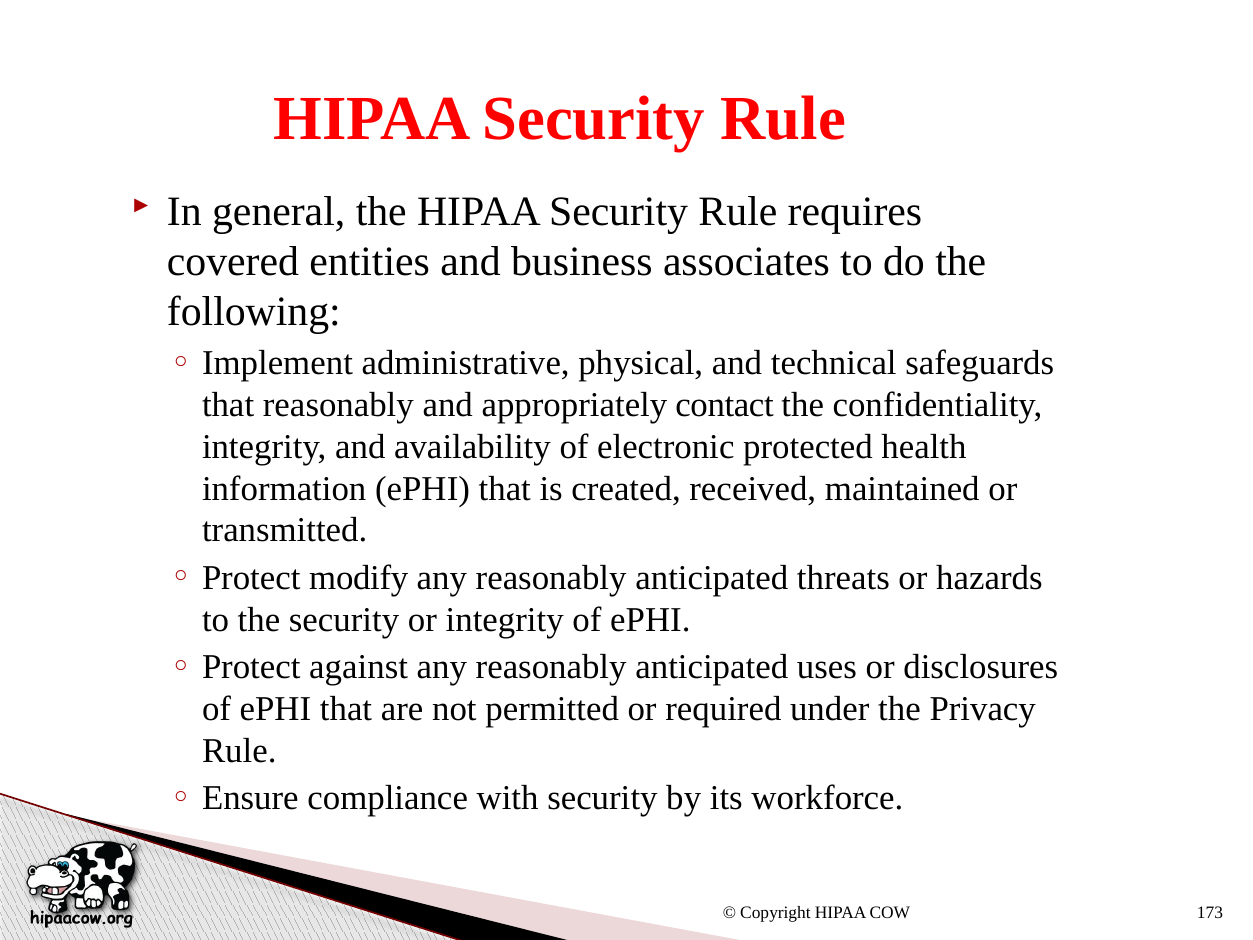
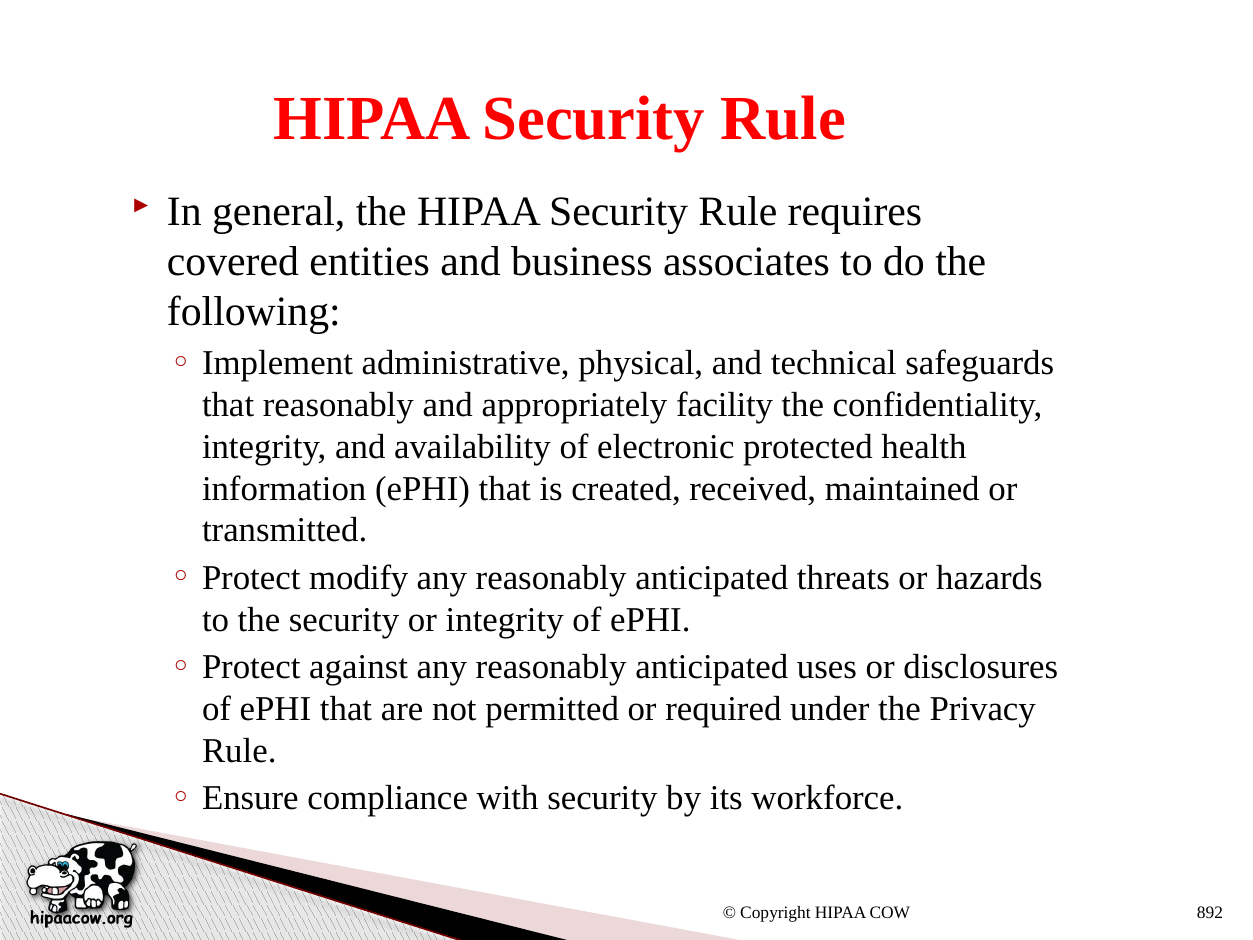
contact: contact -> facility (724, 405)
173: 173 -> 892 (1210, 913)
